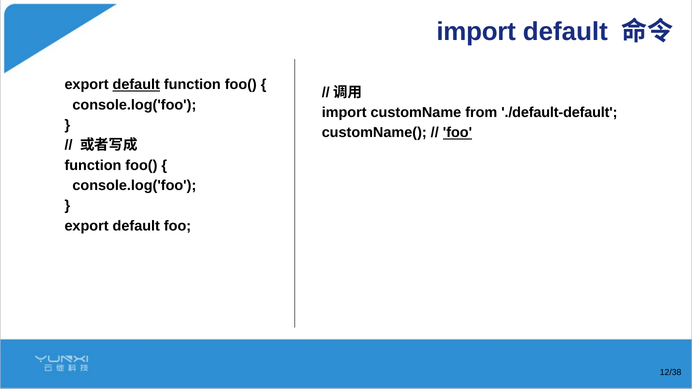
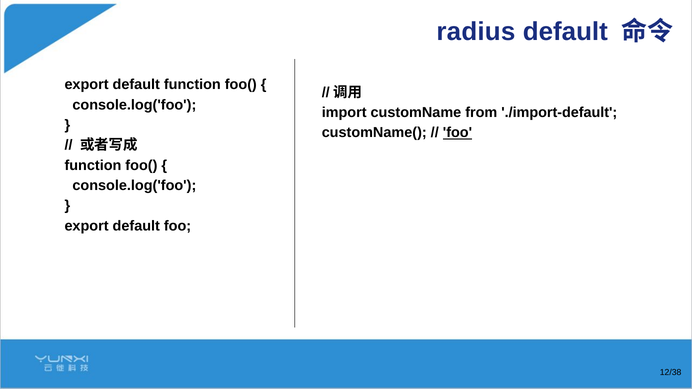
import: import -> radius (476, 32)
default underline: present -> none (136, 85)
./default-default: ./default-default -> ./import-default (559, 113)
